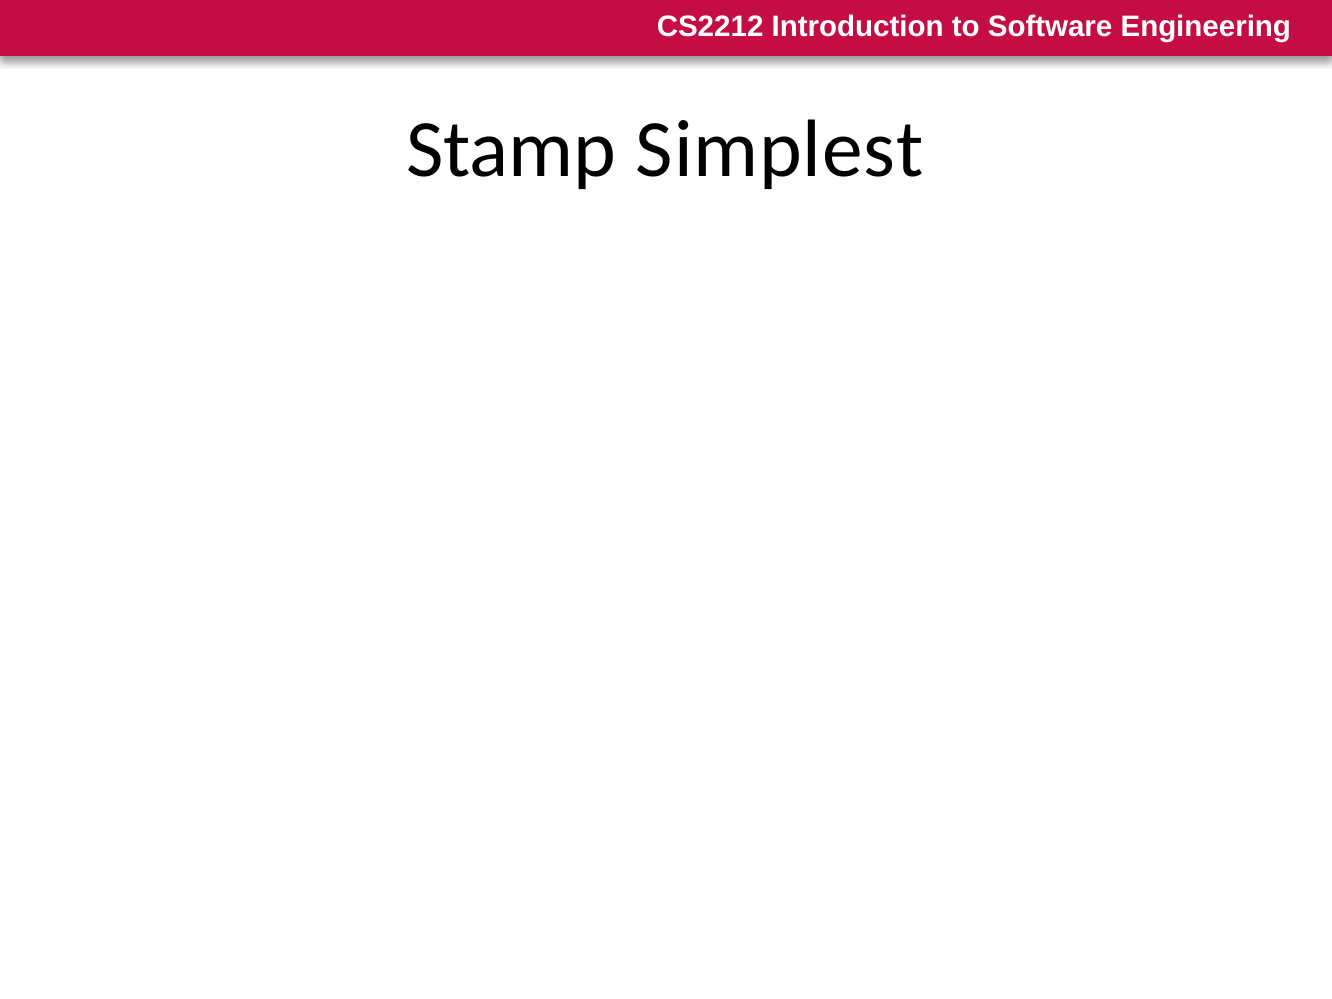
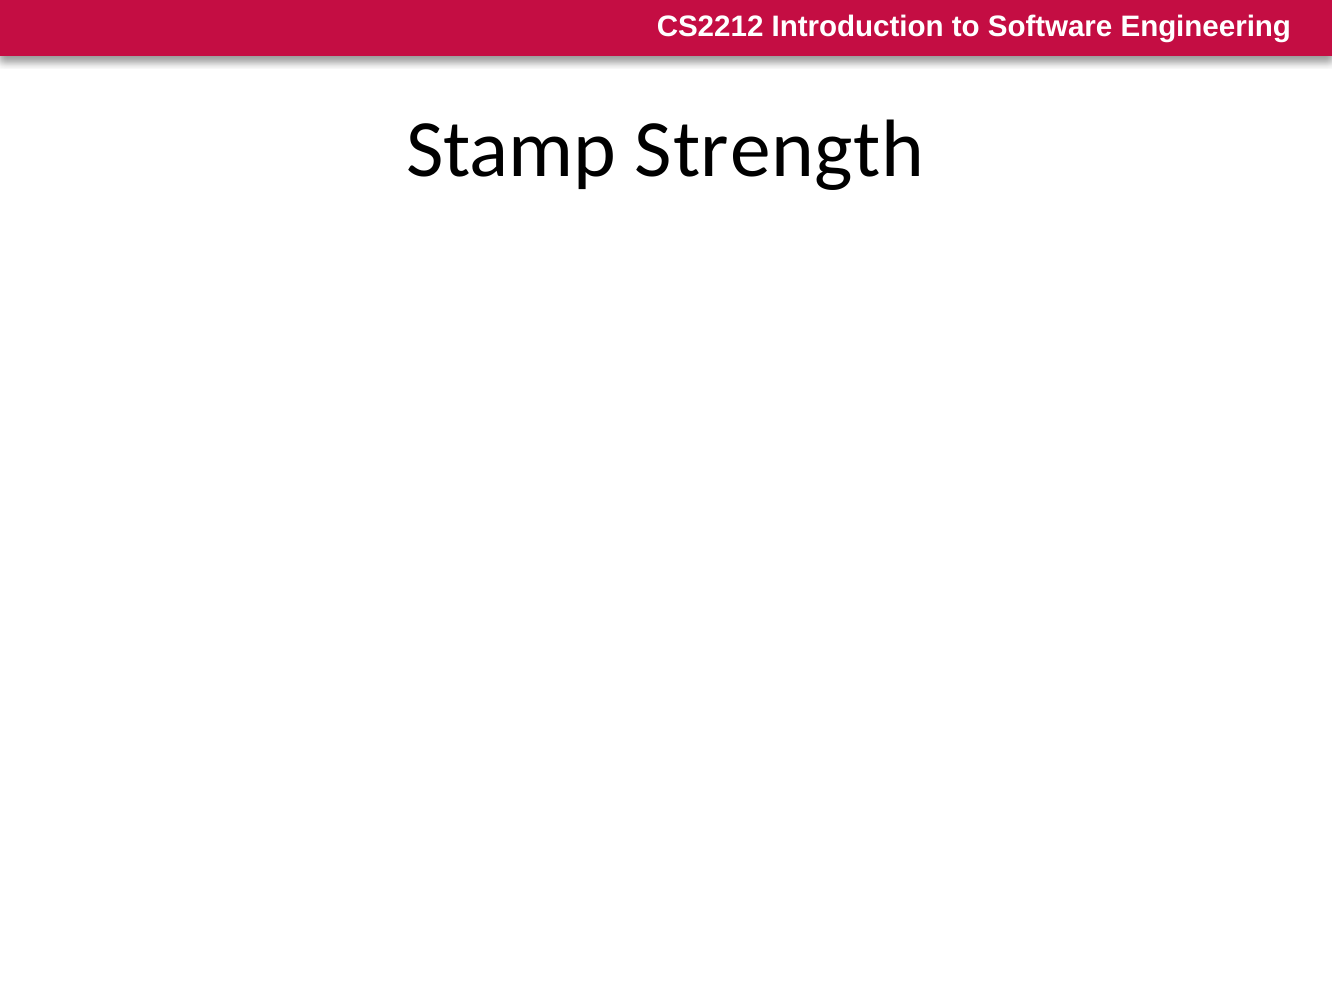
Simplest: Simplest -> Strength (780, 150)
